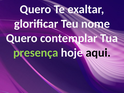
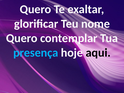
presença colour: light green -> light blue (36, 53)
